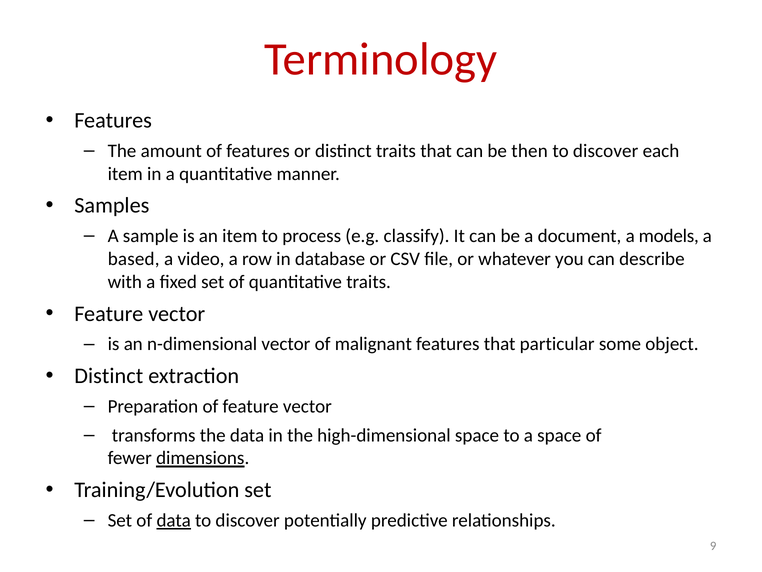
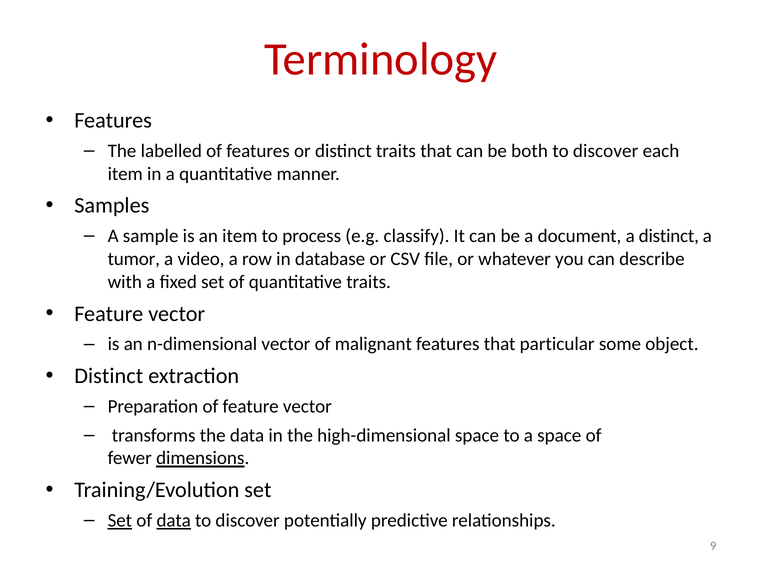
amount: amount -> labelled (171, 151)
then: then -> both (530, 151)
a models: models -> distinct (669, 236)
based: based -> tumor (134, 259)
Set underline: none -> present (120, 520)
